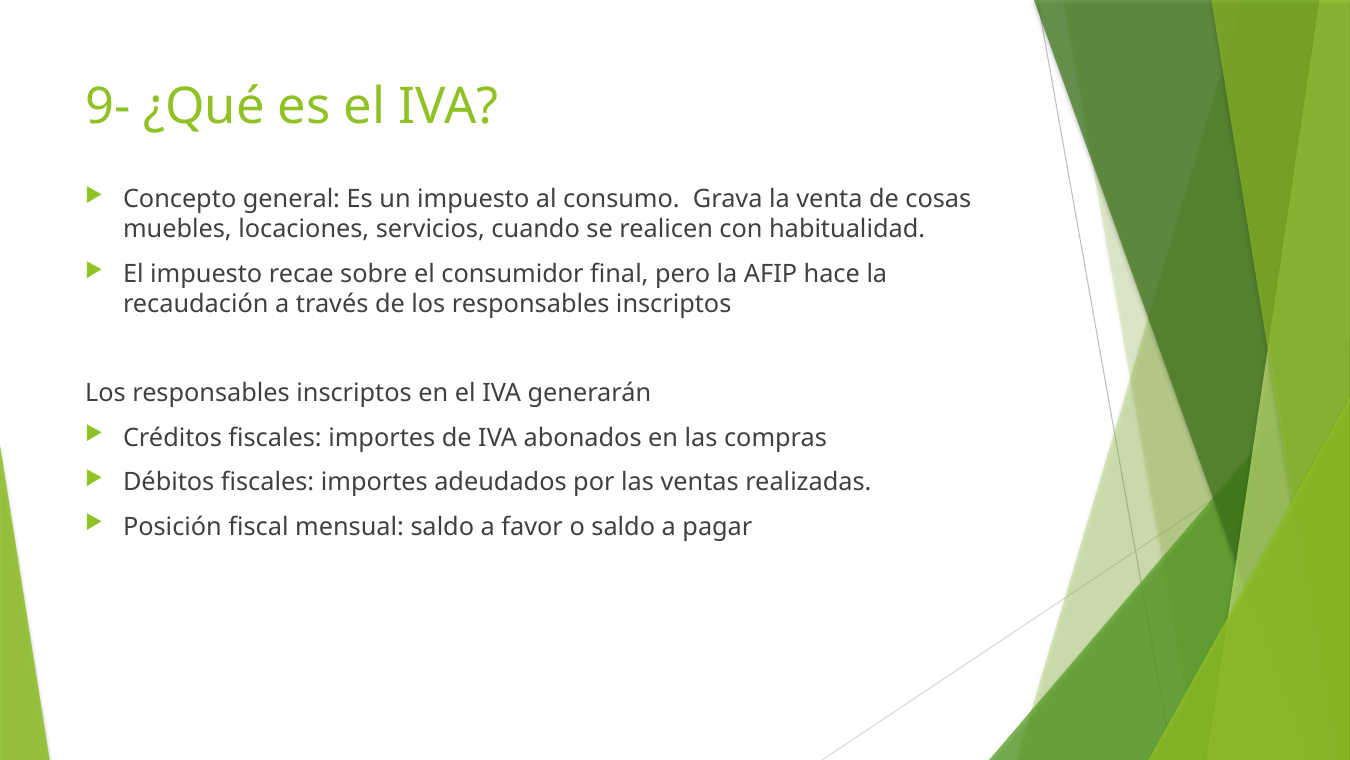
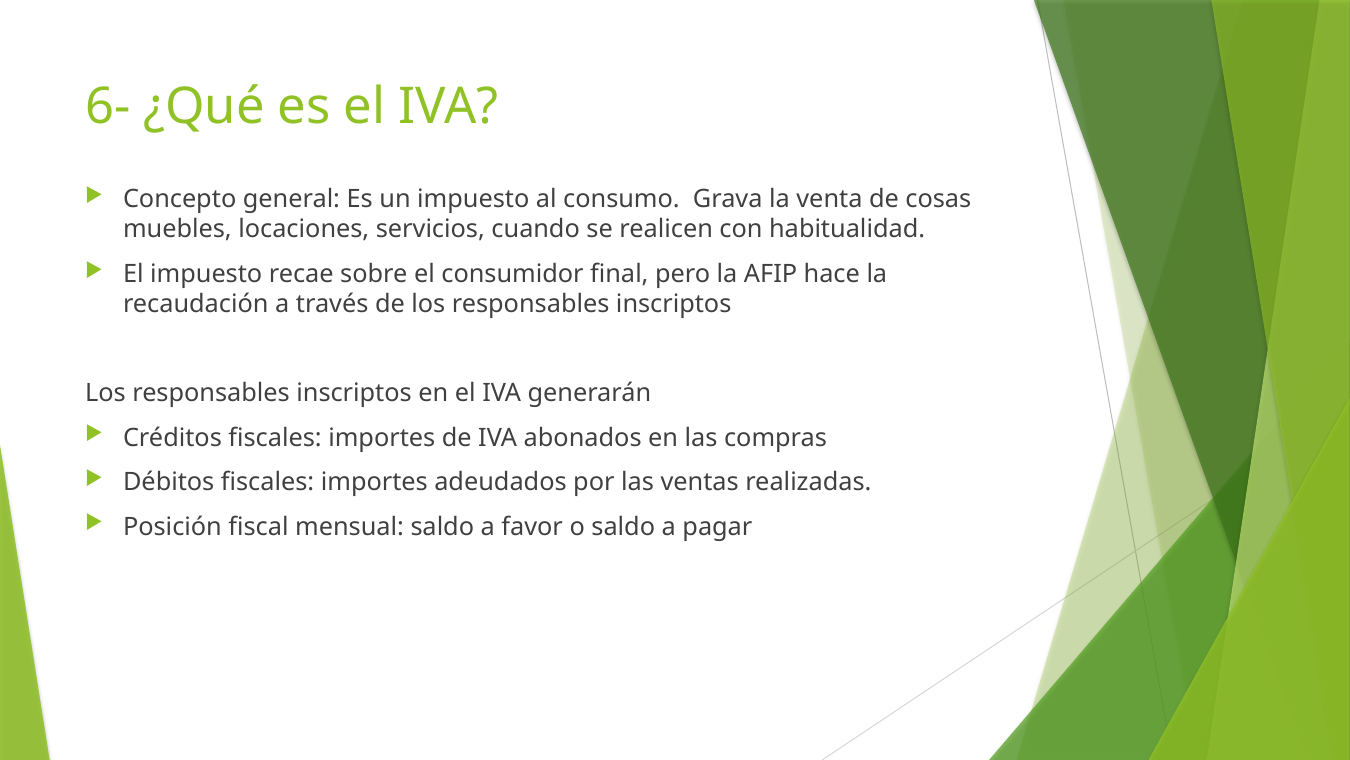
9-: 9- -> 6- (108, 106)
